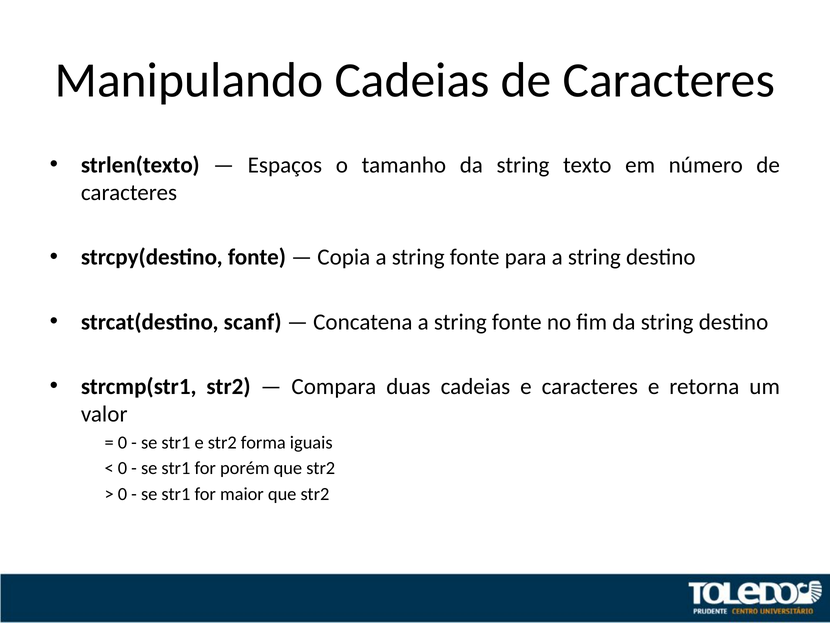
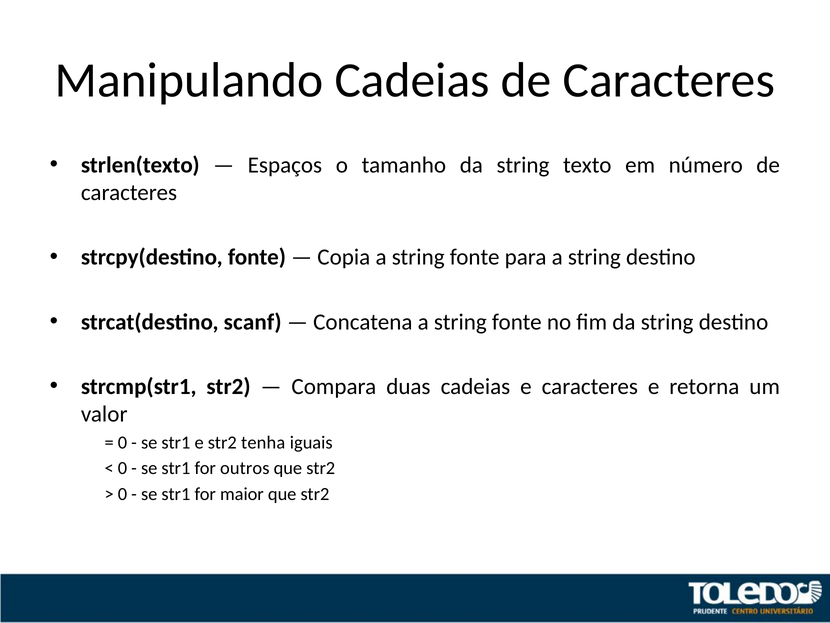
forma: forma -> tenha (263, 442)
porém: porém -> outros (245, 468)
